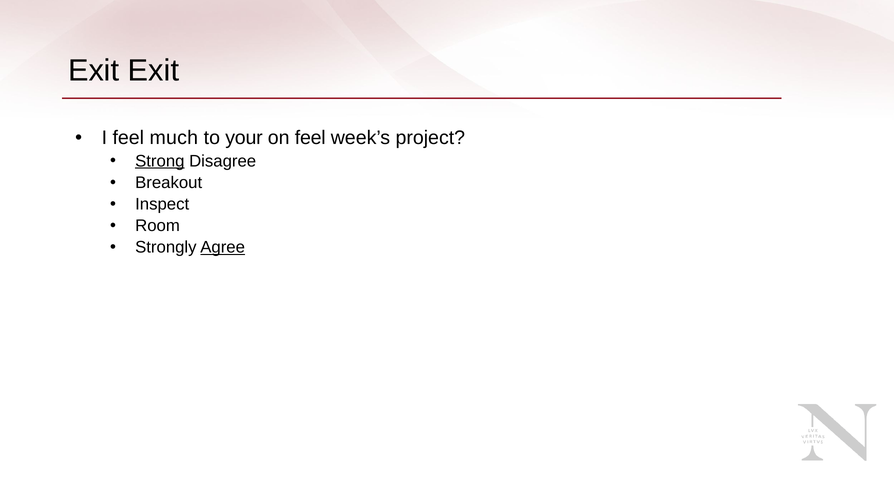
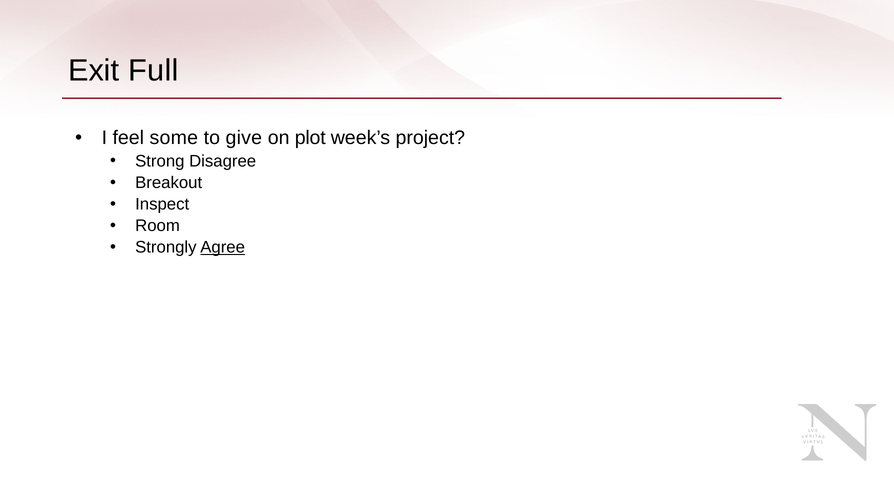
Exit Exit: Exit -> Full (153, 71)
much: much -> some (174, 138)
your: your -> give (244, 138)
on feel: feel -> plot (310, 138)
Strong underline: present -> none (160, 161)
